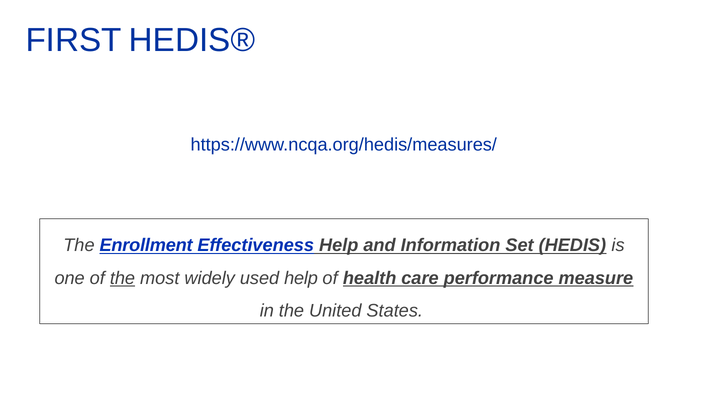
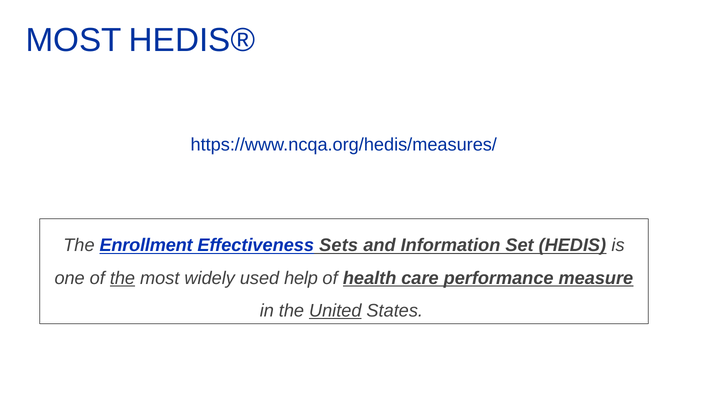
FIRST: FIRST -> MOST (74, 40)
Effectiveness Help: Help -> Sets (339, 245)
United underline: none -> present (335, 310)
